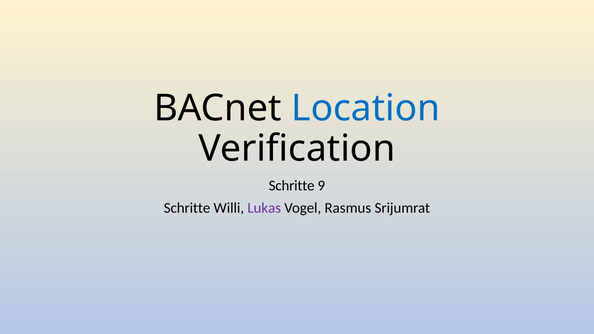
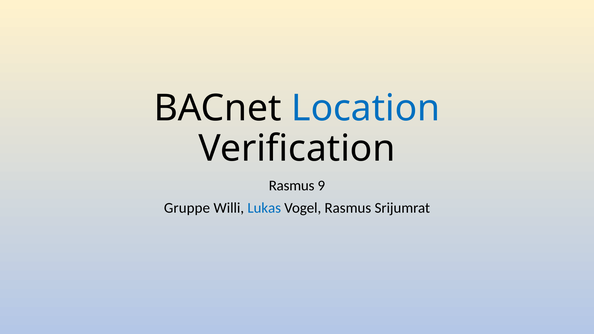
Schritte: Schritte -> Rasmus (292, 186)
Schritte: Schritte -> Gruppe (187, 208)
Lukas colour: purple -> blue (264, 208)
